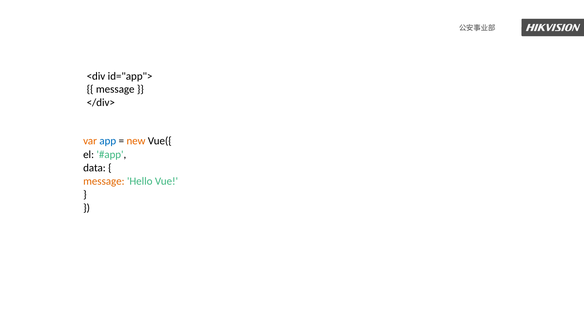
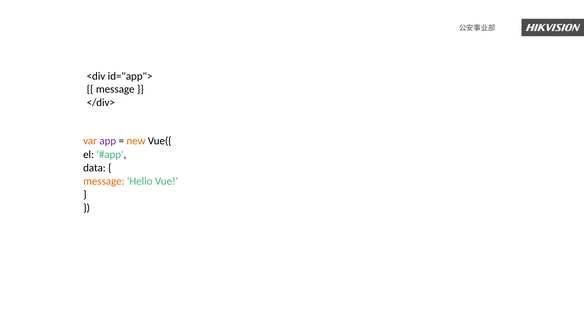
app colour: blue -> purple (108, 141)
